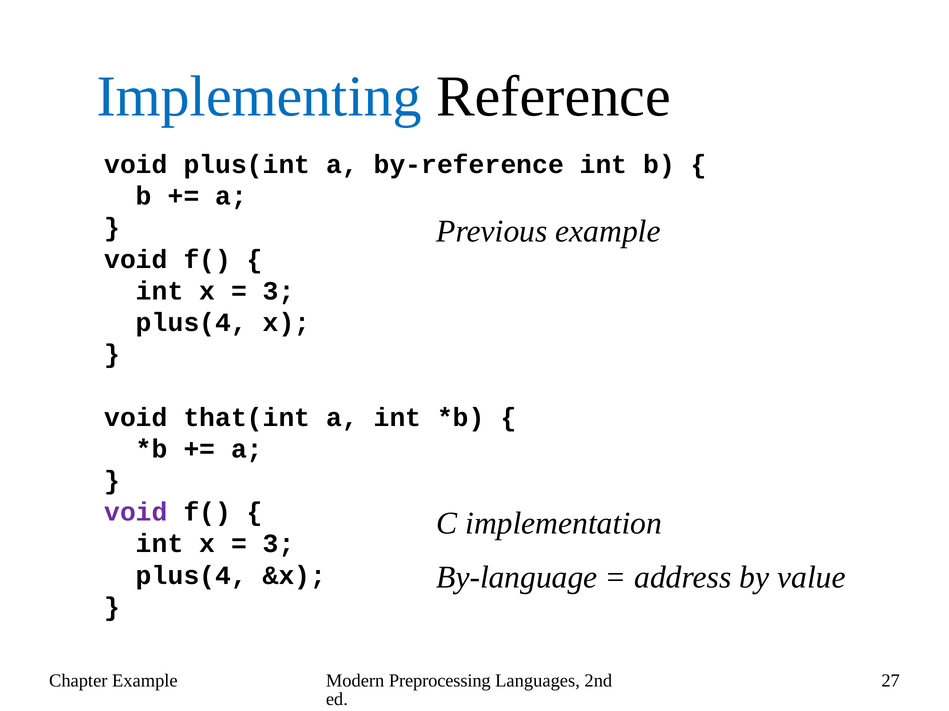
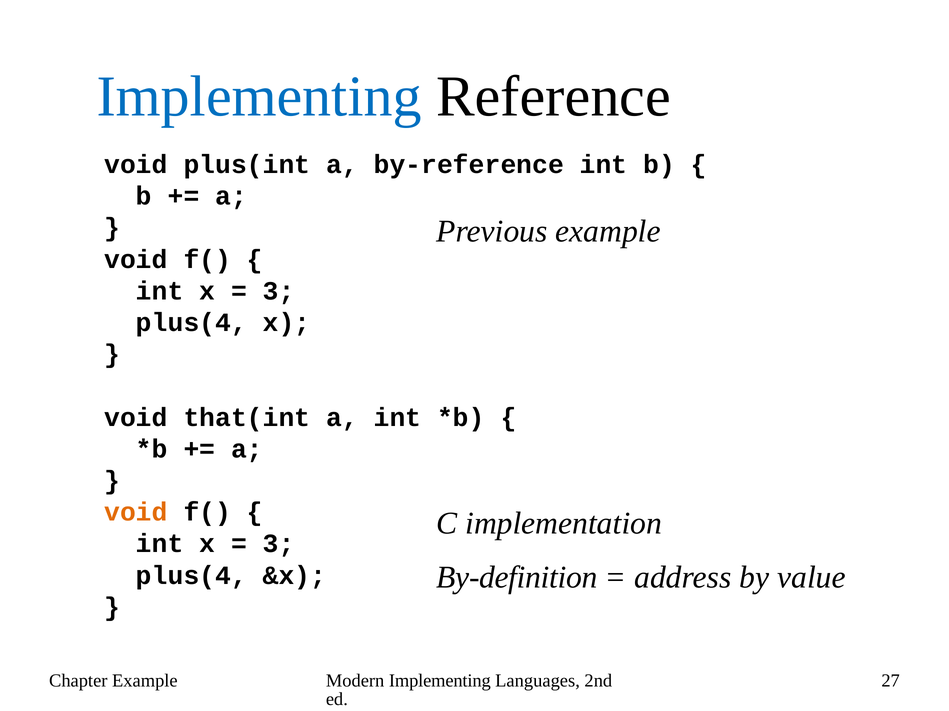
void colour: purple -> orange (136, 513)
By-language: By-language -> By-definition (517, 578)
Modern Preprocessing: Preprocessing -> Implementing (440, 681)
